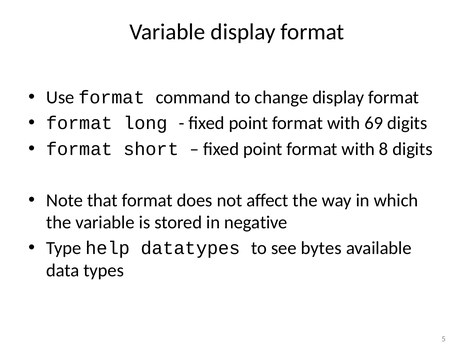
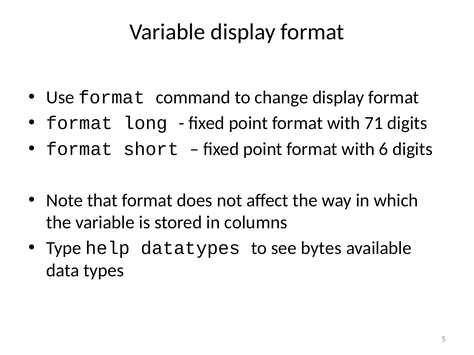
69: 69 -> 71 (374, 123)
8: 8 -> 6 (384, 149)
negative: negative -> columns (256, 223)
